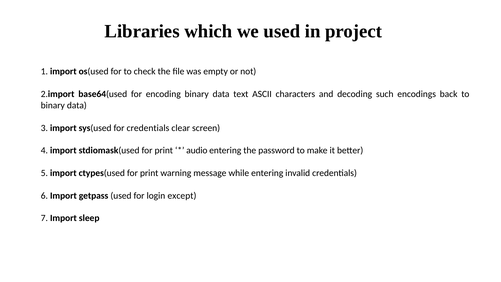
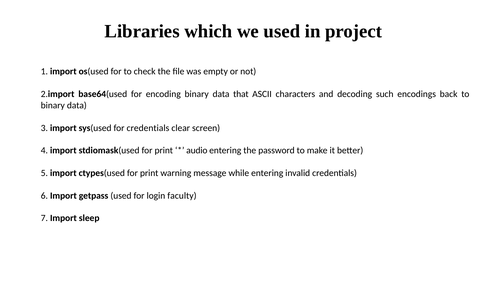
text: text -> that (241, 94)
except: except -> faculty (182, 195)
